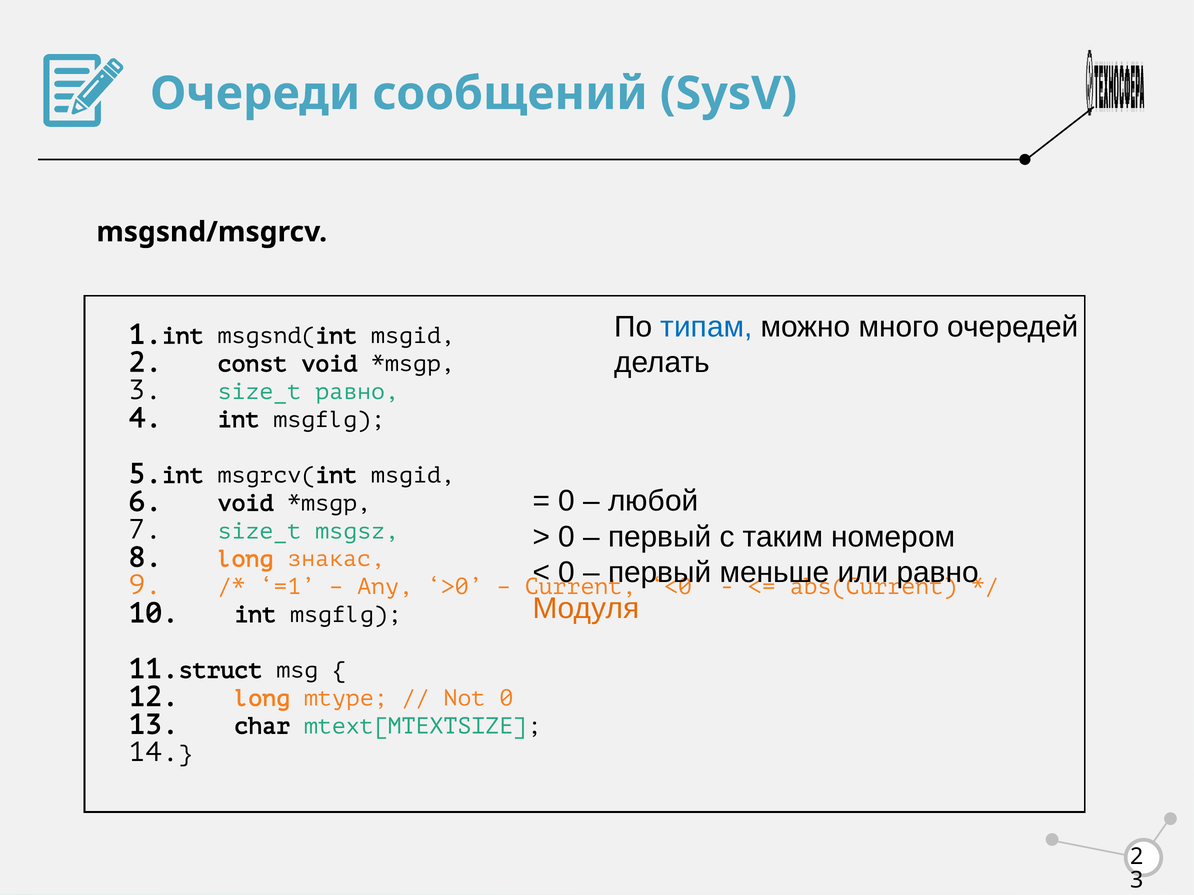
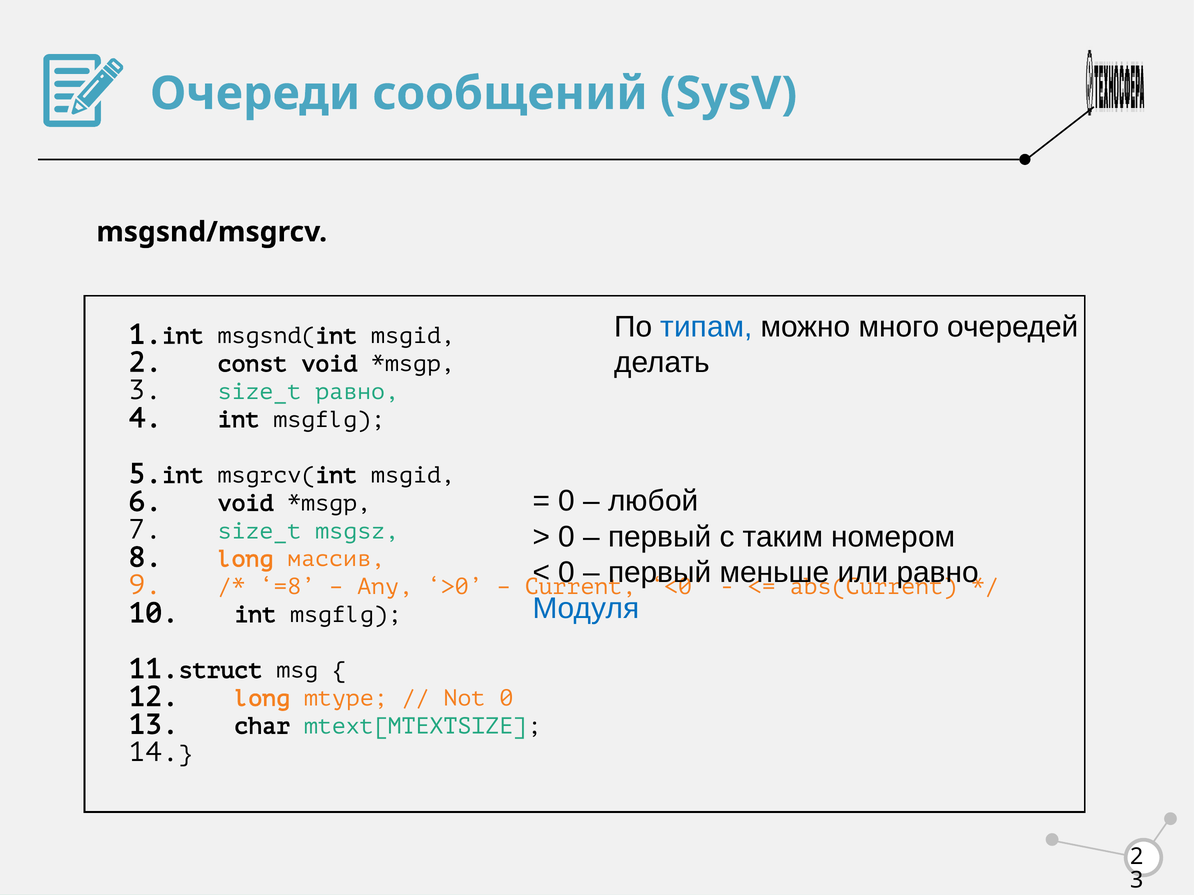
знакаc: знакаc -> массив (336, 559)
=1: =1 -> =8 (287, 587)
Модуля colour: orange -> blue (586, 609)
